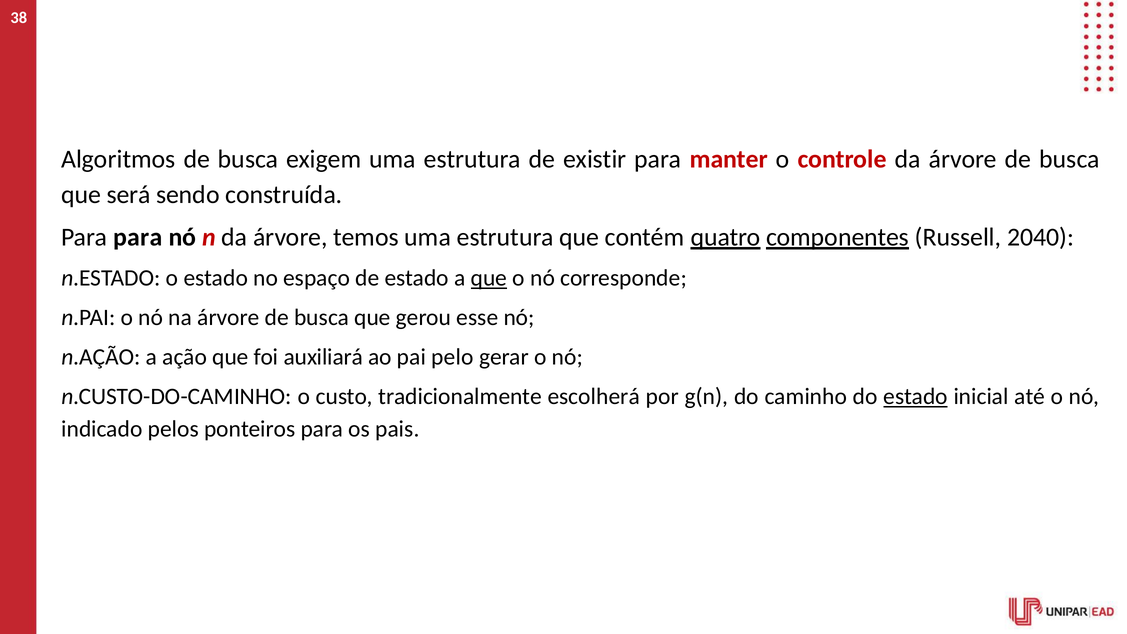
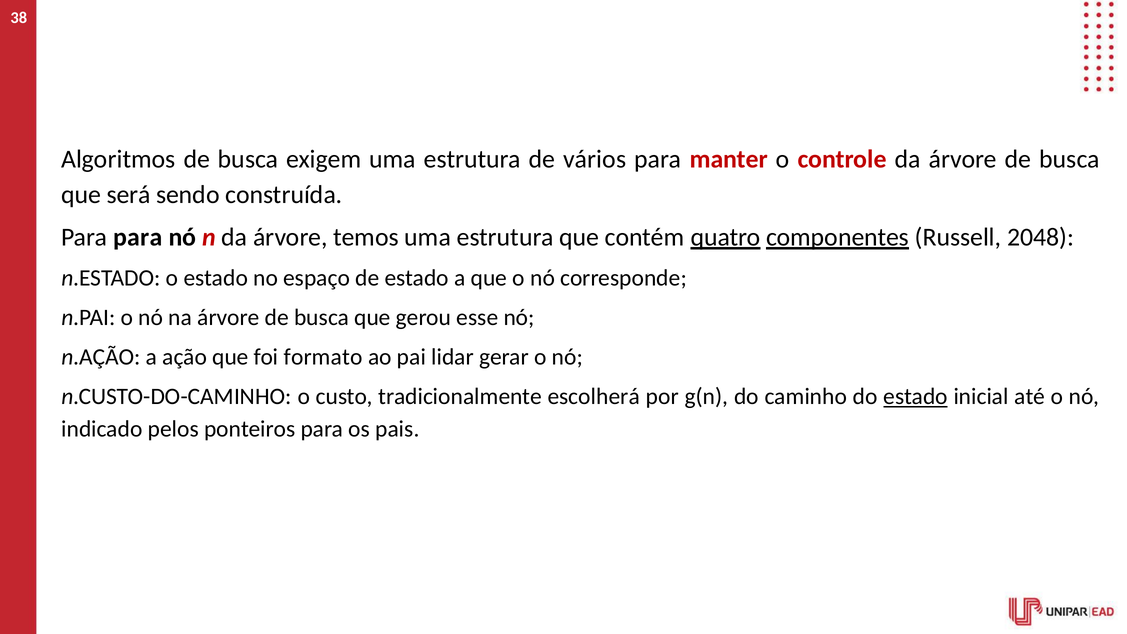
existir: existir -> vários (595, 159)
2040: 2040 -> 2048 (1041, 237)
que underline: present -> none (489, 278)
auxiliará: auxiliará -> formato (323, 357)
pelo: pelo -> lidar (453, 357)
